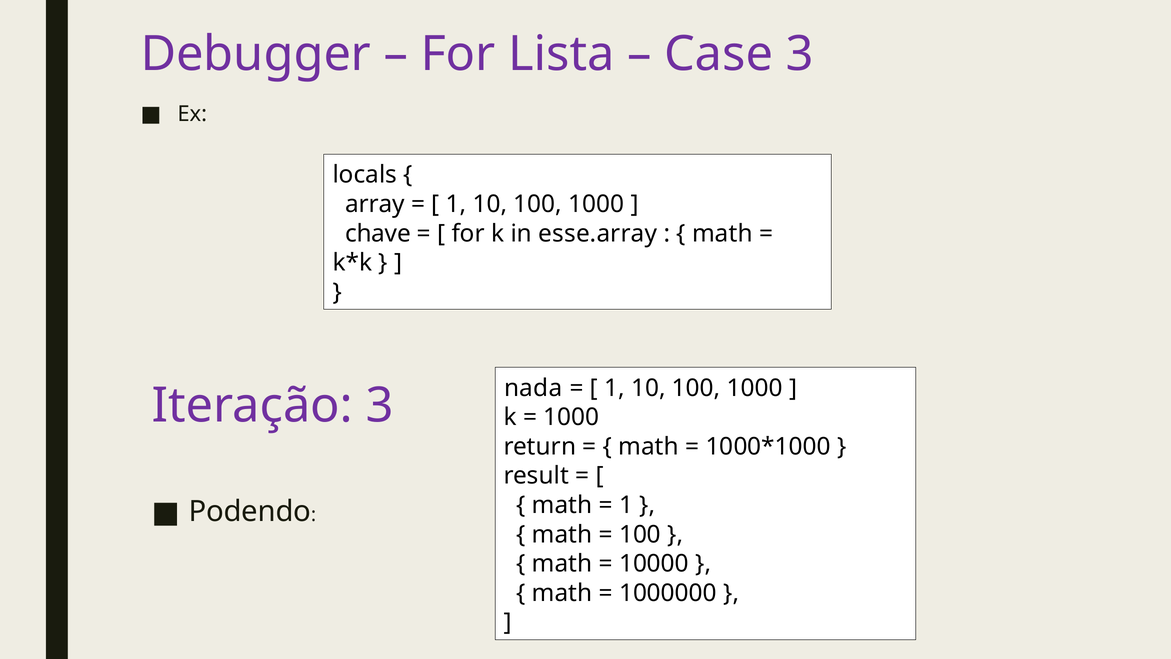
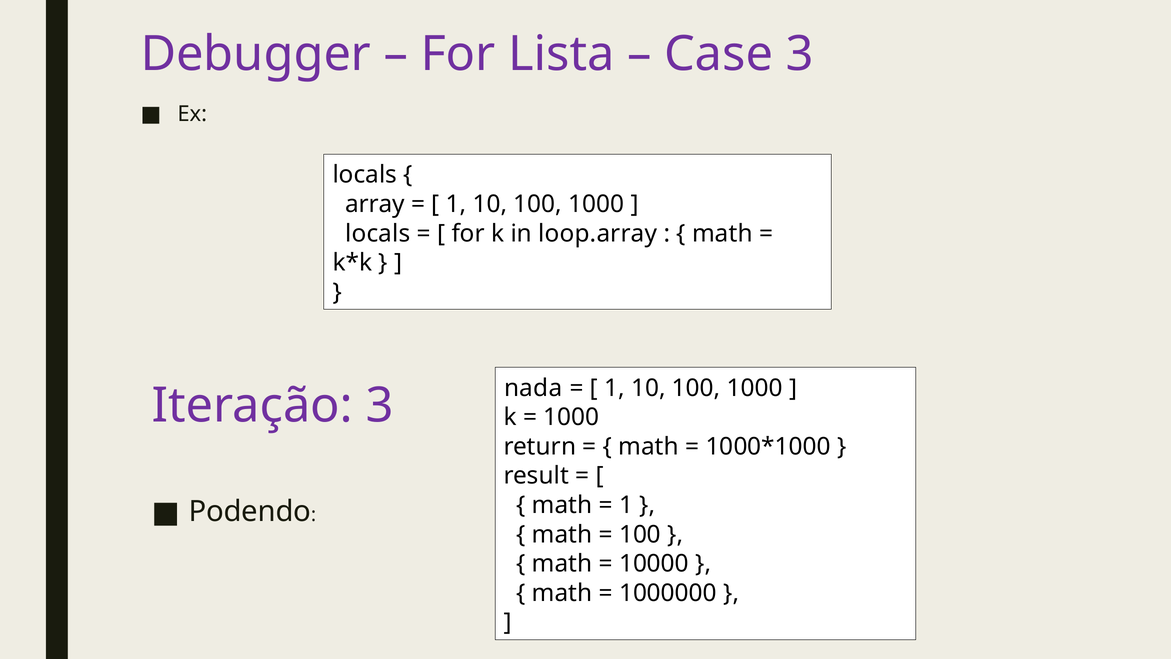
chave: chave -> locals (378, 233)
esse.array: esse.array -> loop.array (598, 233)
